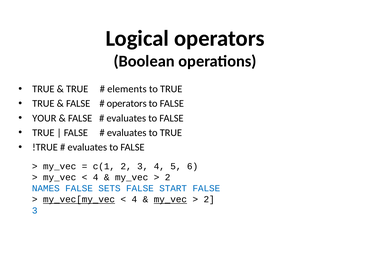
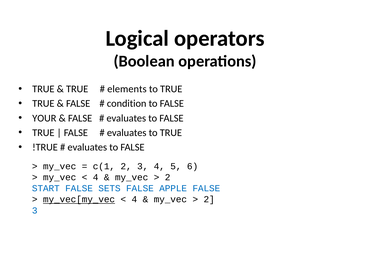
operators: operators -> condition (127, 104)
NAMES: NAMES -> START (46, 188)
START: START -> APPLE (173, 188)
my_vec underline: present -> none (170, 199)
